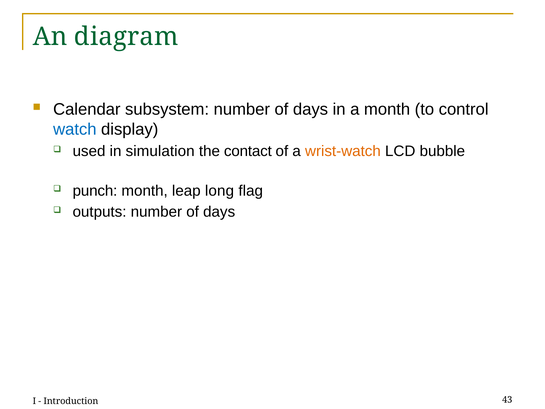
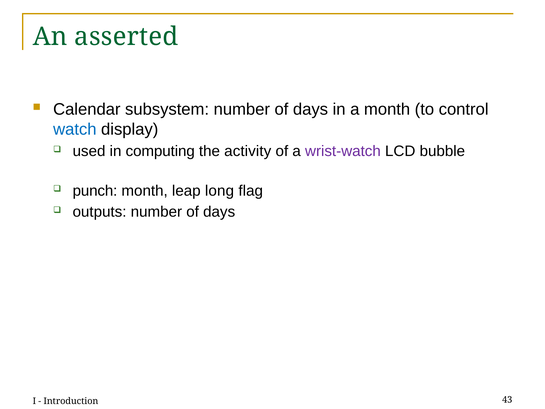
diagram: diagram -> asserted (126, 37)
simulation: simulation -> computing (160, 151)
contact: contact -> activity (248, 151)
wrist-watch colour: orange -> purple (343, 151)
